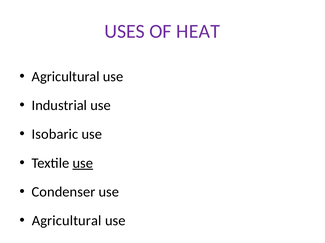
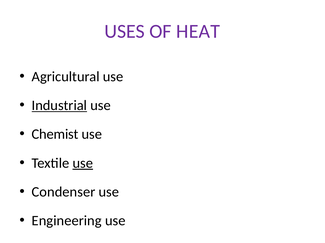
Industrial underline: none -> present (59, 106)
Isobaric: Isobaric -> Chemist (55, 135)
Agricultural: Agricultural -> Engineering (67, 221)
